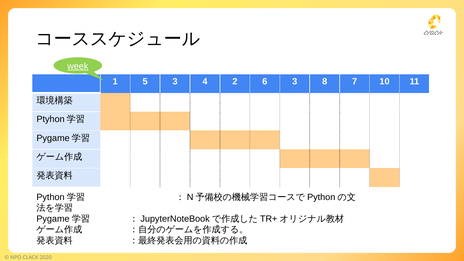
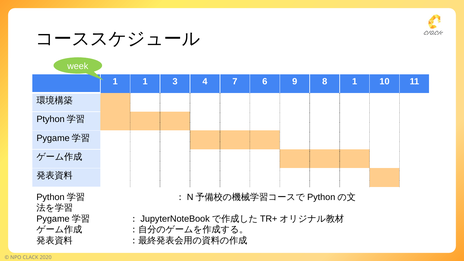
week underline: present -> none (78, 66)
1 5: 5 -> 1 (145, 82)
2: 2 -> 7 (235, 82)
6 3: 3 -> 9 (295, 82)
8 7: 7 -> 1 (355, 82)
